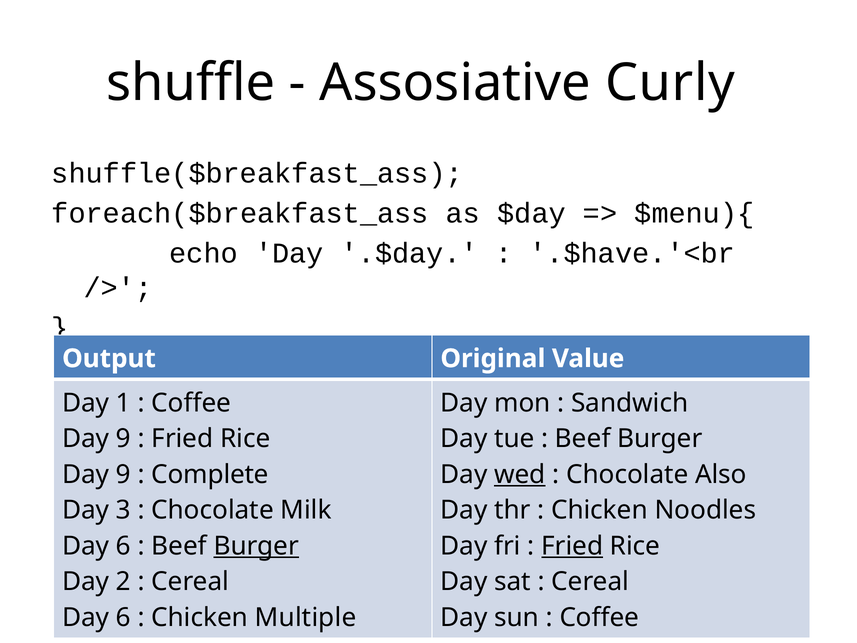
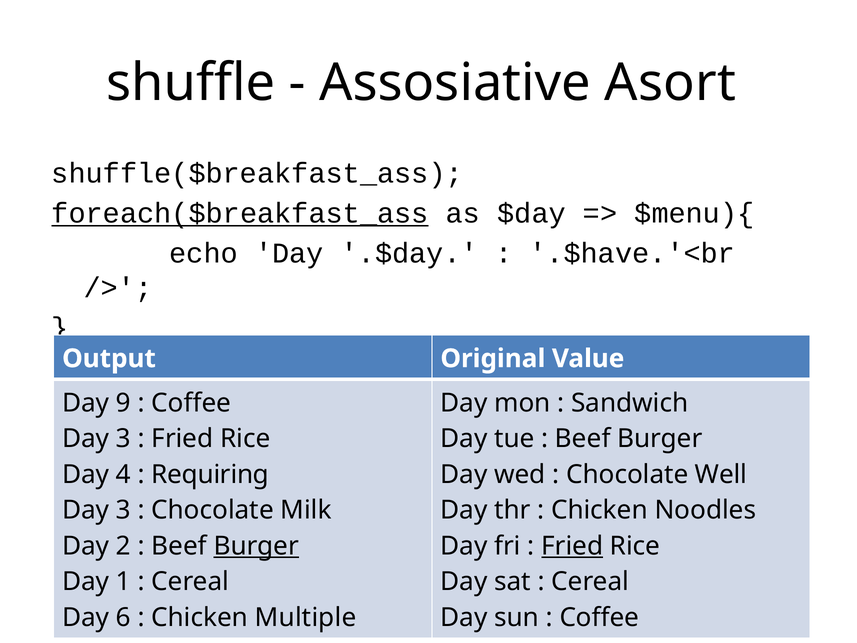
Curly: Curly -> Asort (670, 83)
foreach($breakfast_ass underline: none -> present (240, 213)
1: 1 -> 9 (123, 403)
9: 9 -> 3 (123, 438)
9: 9 -> 4 (123, 474)
Complete: Complete -> Requiring (210, 474)
wed underline: present -> none (520, 474)
Also: Also -> Well (721, 474)
6: 6 -> 2 (123, 546)
2: 2 -> 1 (123, 581)
